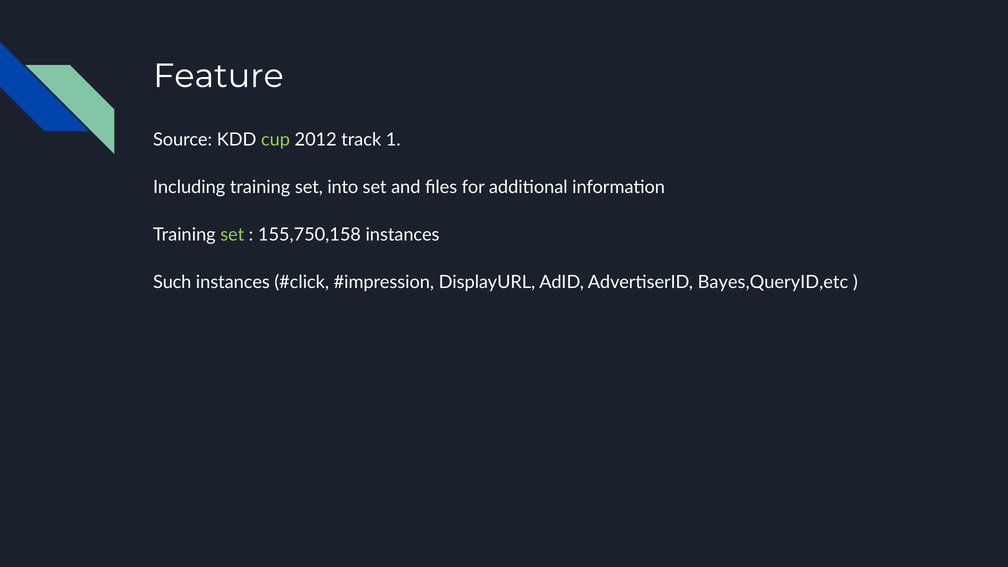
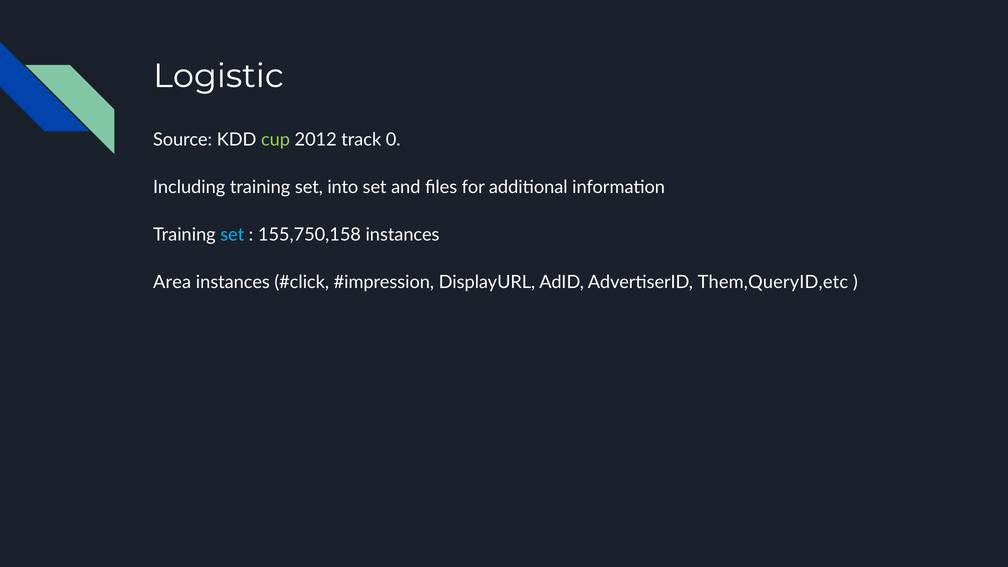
Feature: Feature -> Logistic (218, 76)
1: 1 -> 0 (393, 140)
set colour: light green -> light blue (232, 235)
Such: Such -> Area (172, 282)
Bayes,QueryID,etc: Bayes,QueryID,etc -> Them,QueryID,etc (773, 282)
